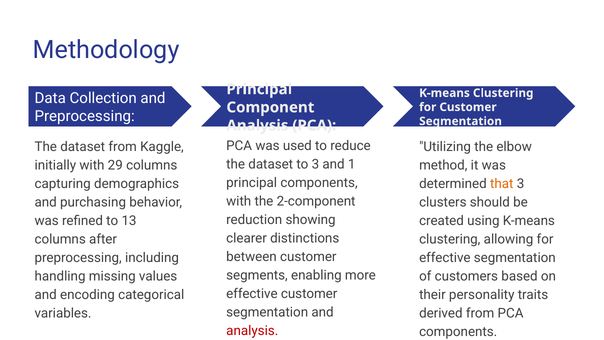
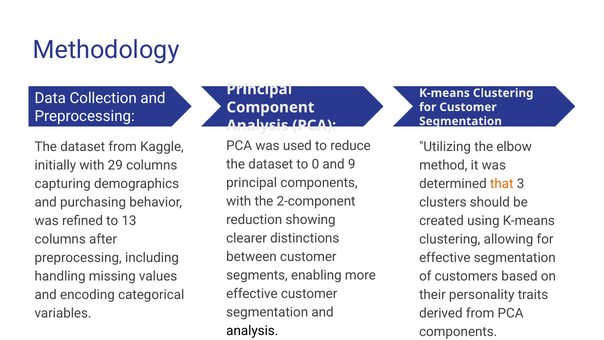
to 3: 3 -> 0 (315, 164)
1: 1 -> 9 (352, 164)
analysis colour: red -> black (252, 331)
